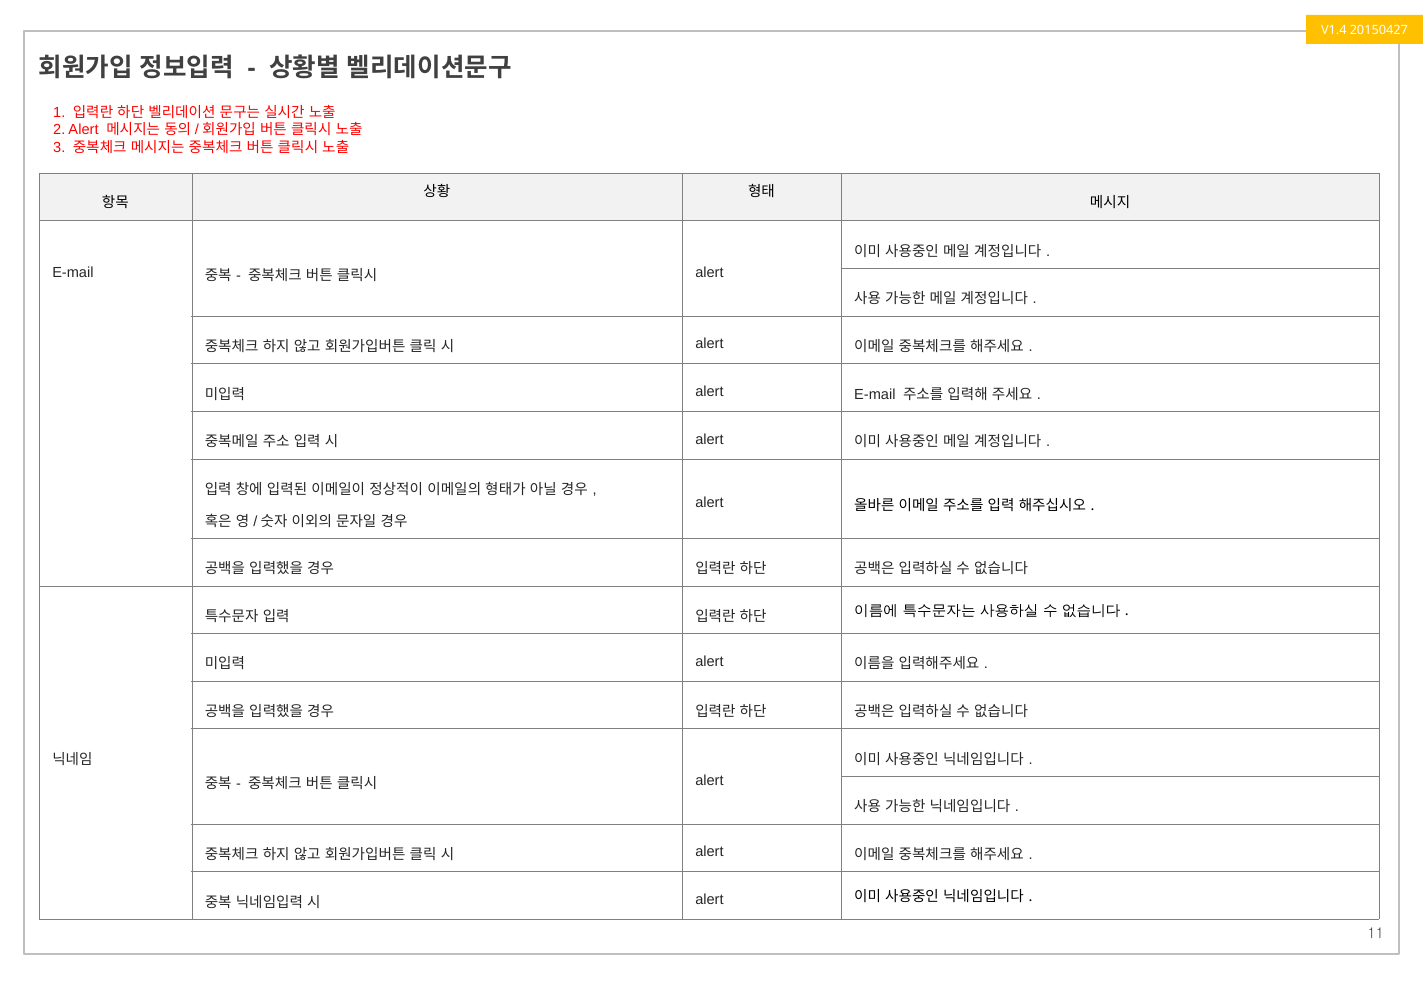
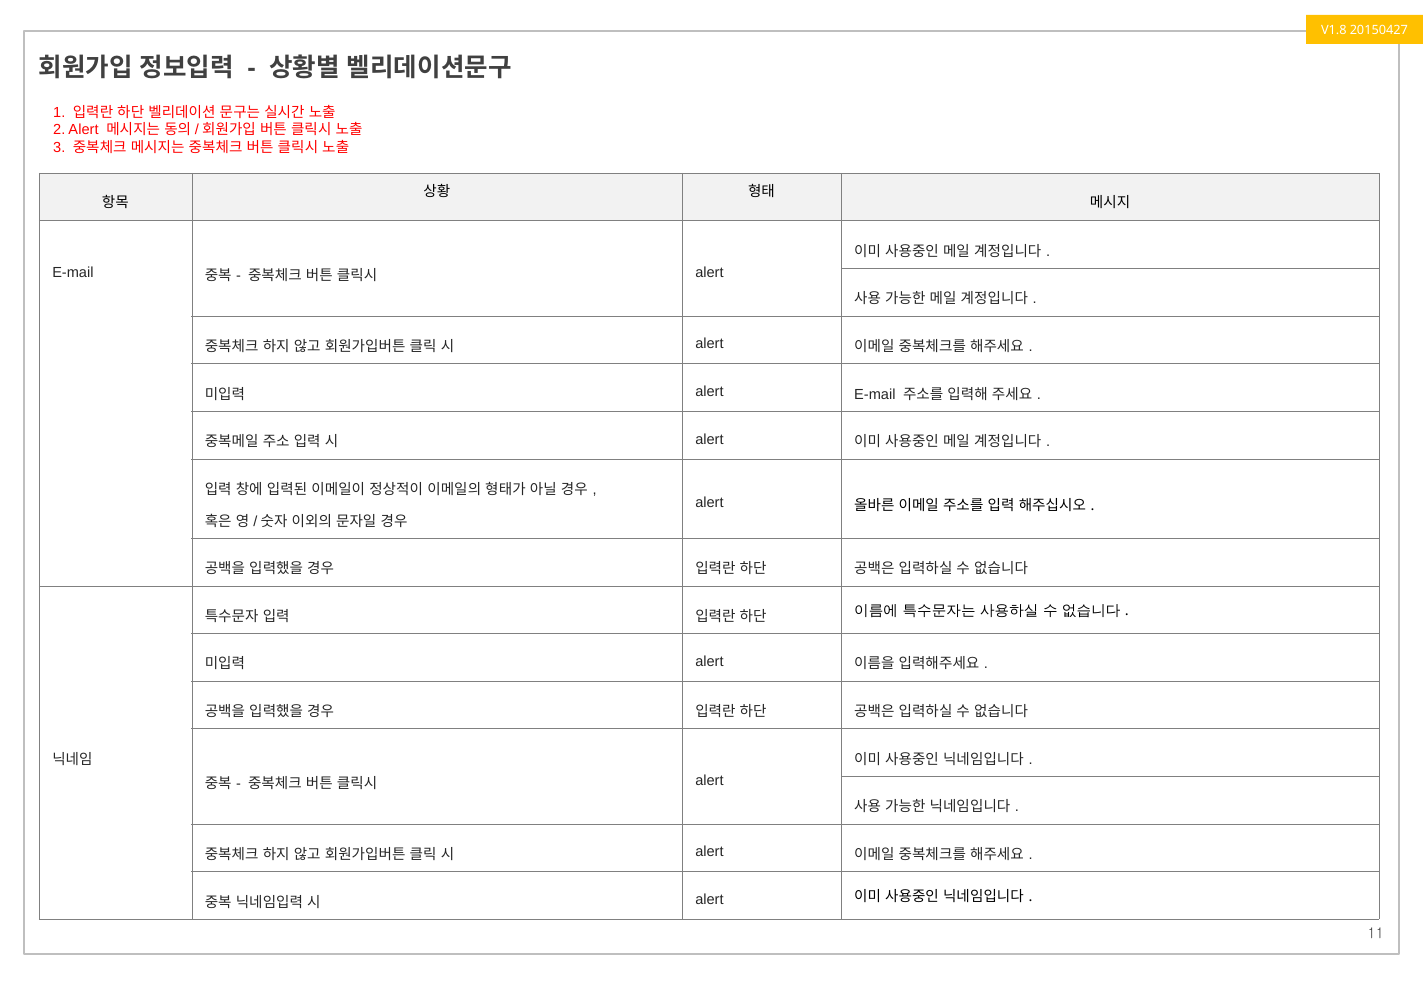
V1.4: V1.4 -> V1.8 (1334, 30)
